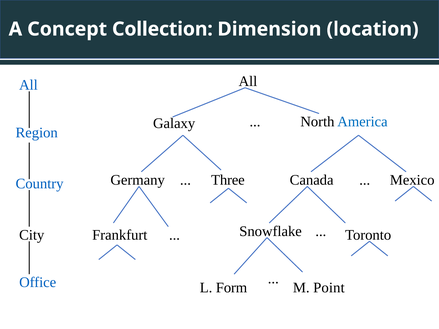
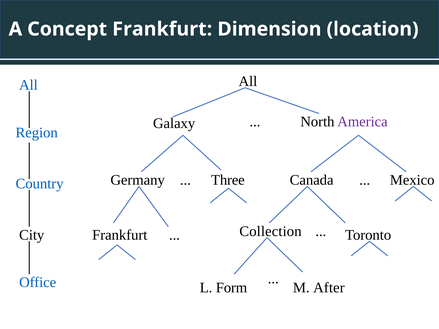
Concept Collection: Collection -> Frankfurt (162, 29)
America colour: blue -> purple (362, 122)
Snowflake: Snowflake -> Collection (270, 231)
Point: Point -> After (329, 288)
